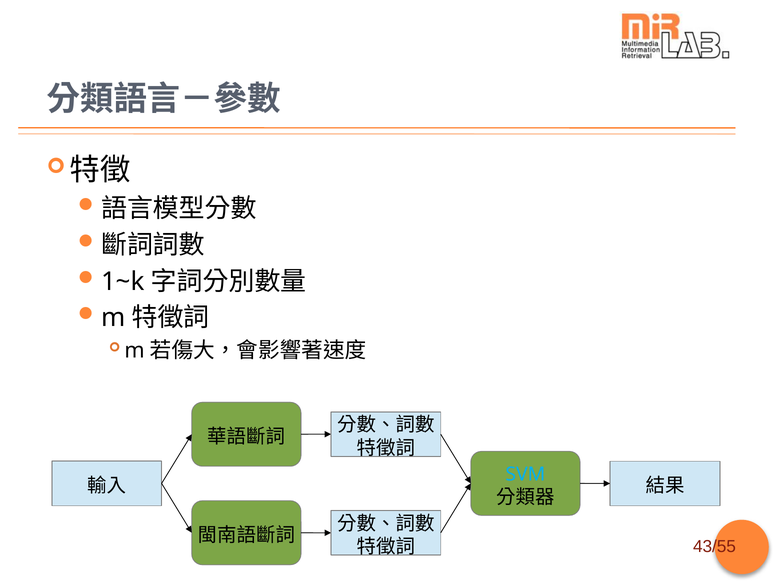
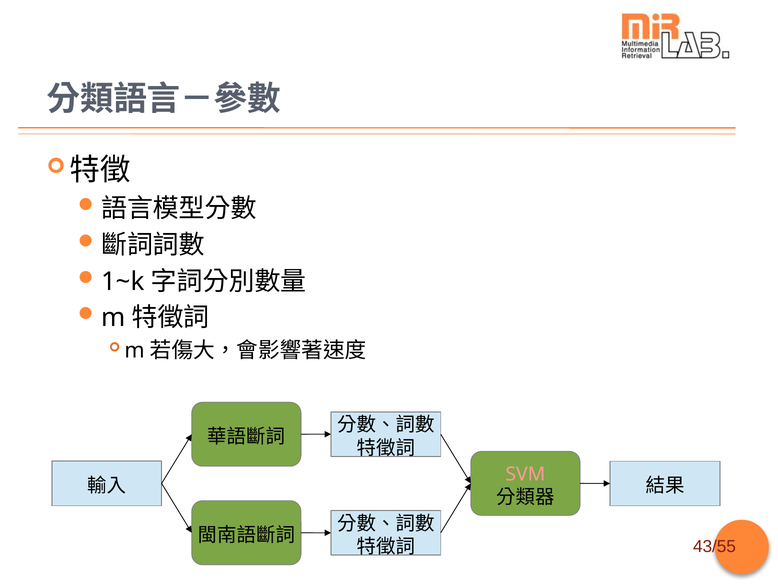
SVM colour: light blue -> pink (525, 474)
